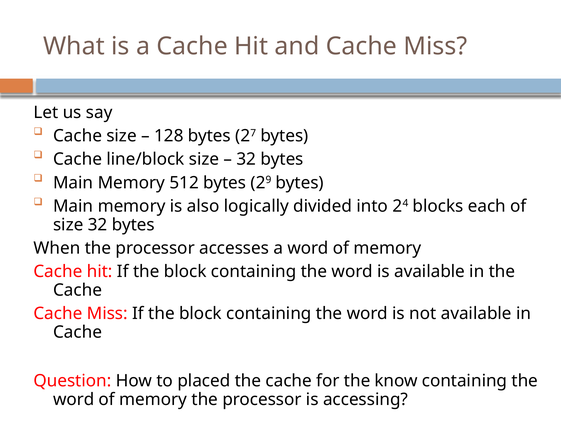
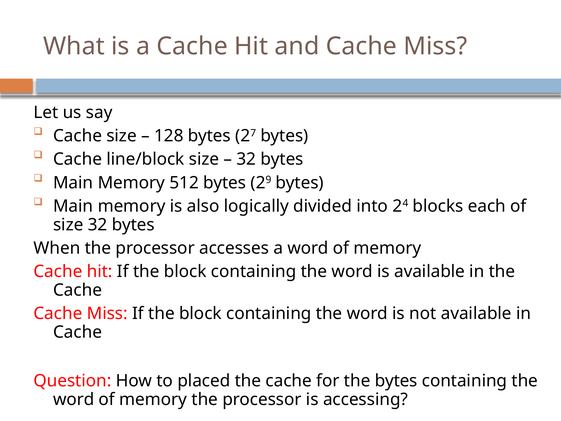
the know: know -> bytes (396, 381)
